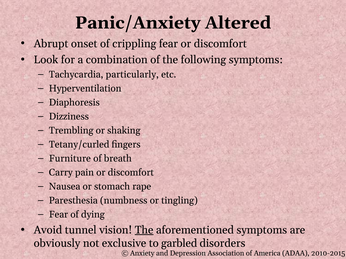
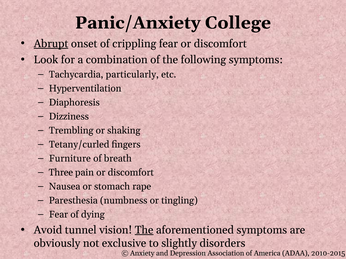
Altered: Altered -> College (238, 23)
Abrupt underline: none -> present (51, 44)
Carry: Carry -> Three (61, 173)
garbled: garbled -> slightly (179, 244)
